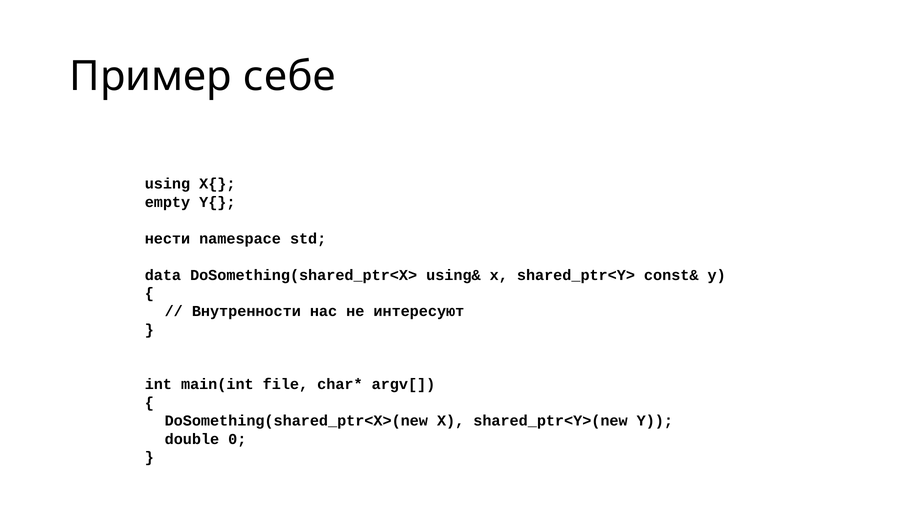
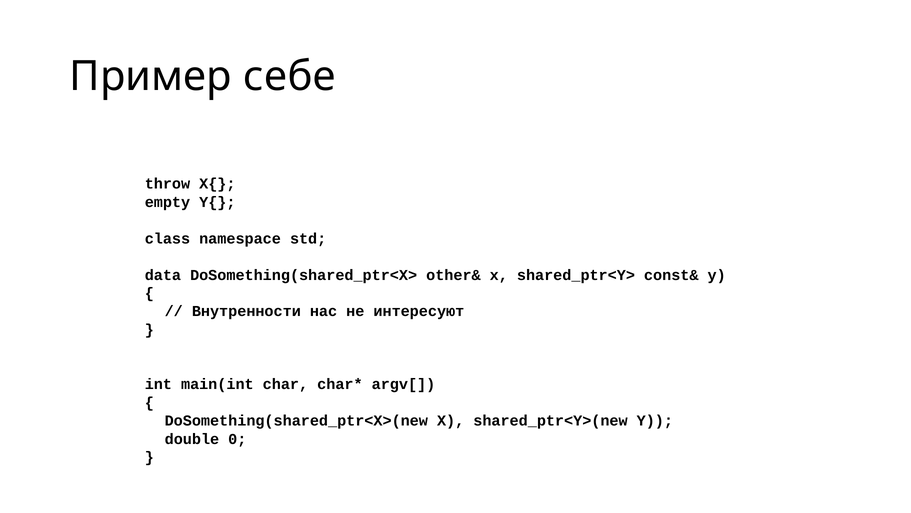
using: using -> throw (167, 184)
нести: нести -> class (167, 238)
using&: using& -> other& (453, 275)
file: file -> char (285, 384)
